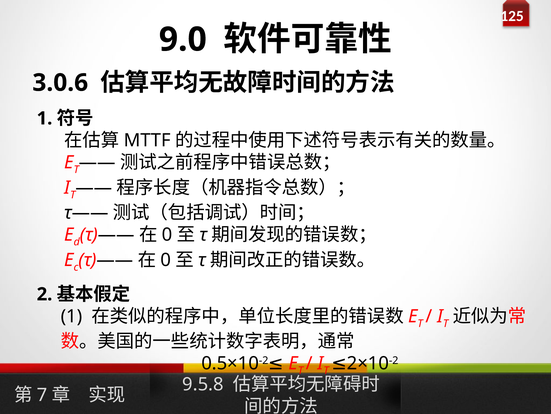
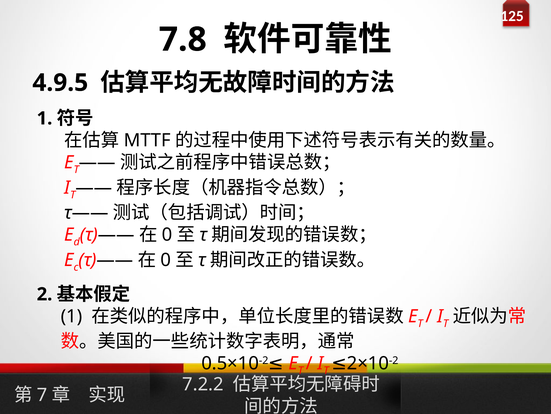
9.0: 9.0 -> 7.8 (183, 39)
3.0.6: 3.0.6 -> 4.9.5 (60, 83)
9.5.8: 9.5.8 -> 7.2.2 (203, 384)
